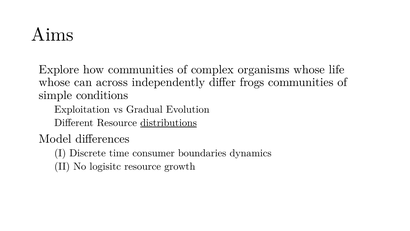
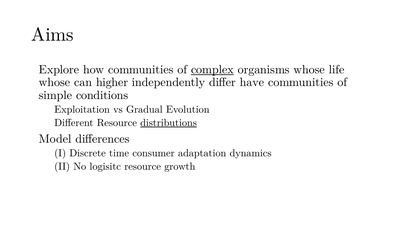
complex underline: none -> present (212, 69)
across: across -> higher (112, 82)
frogs: frogs -> have (252, 82)
boundaries: boundaries -> adaptation (202, 153)
